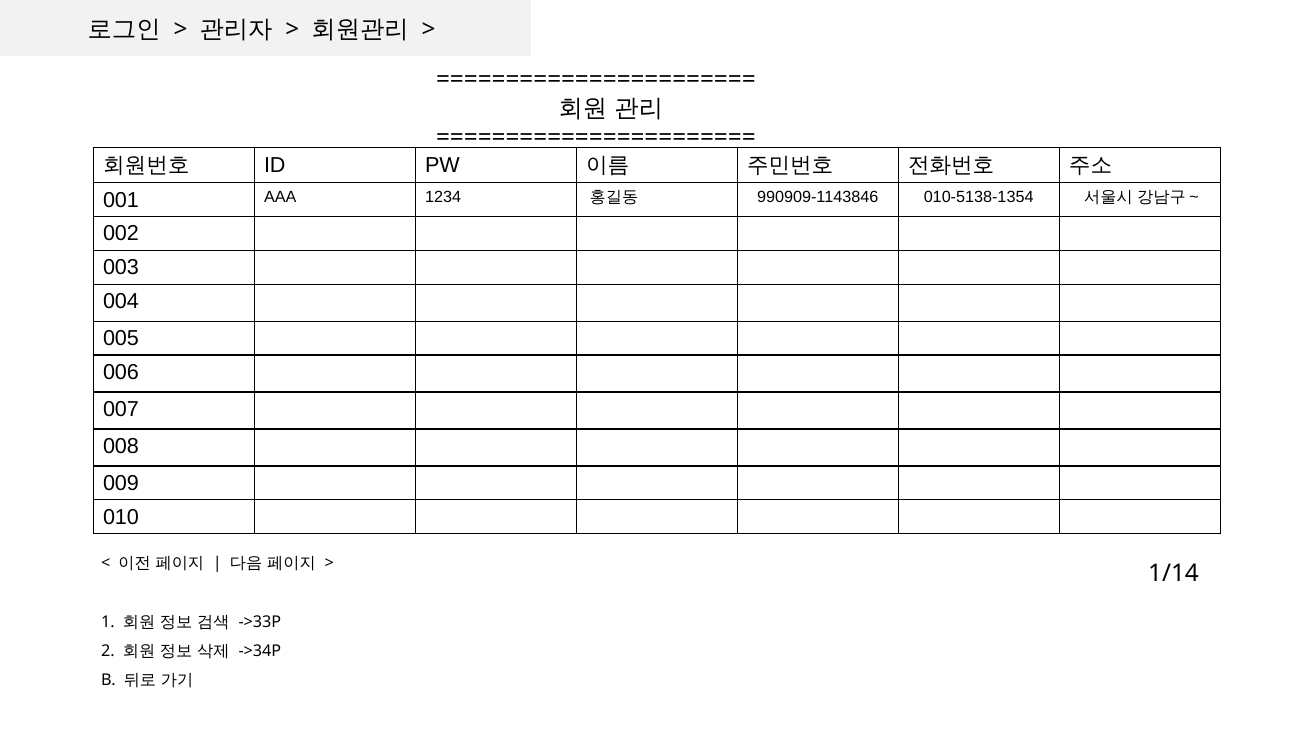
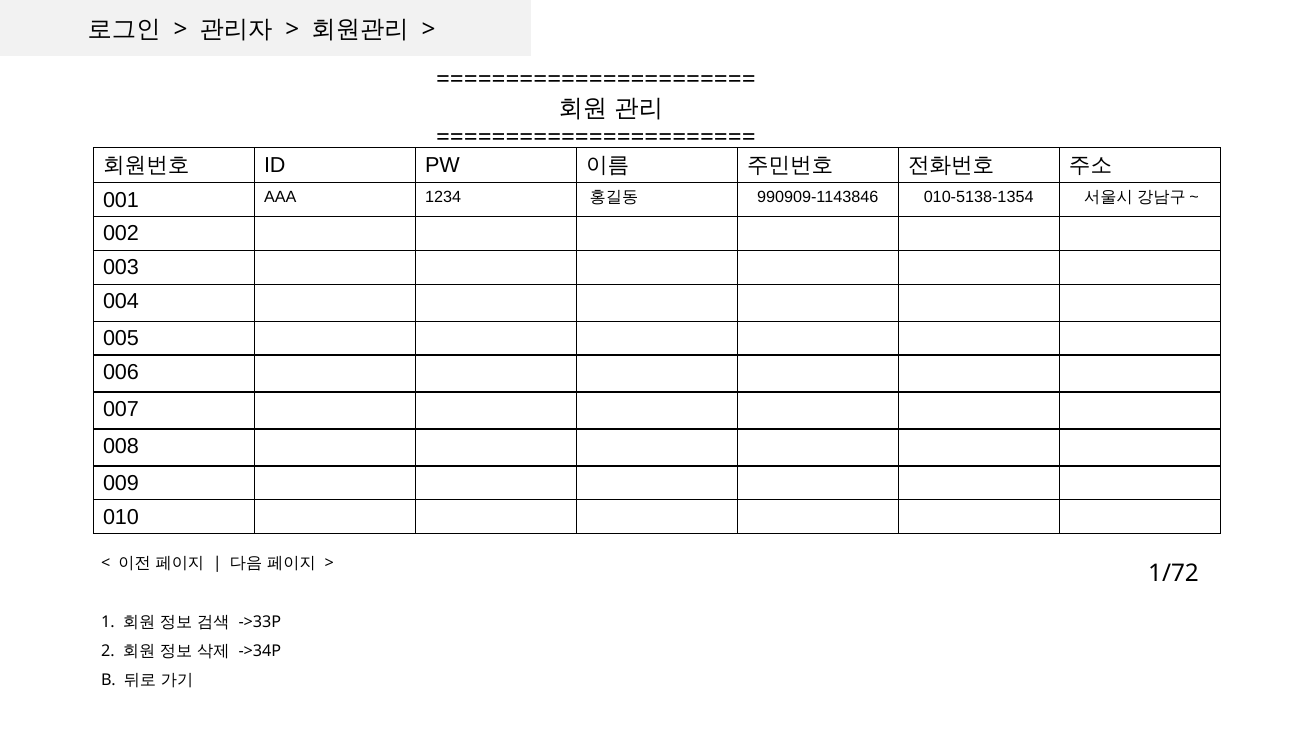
1/14: 1/14 -> 1/72 (1174, 574)
